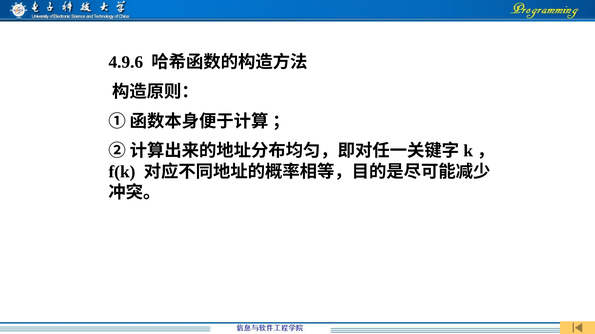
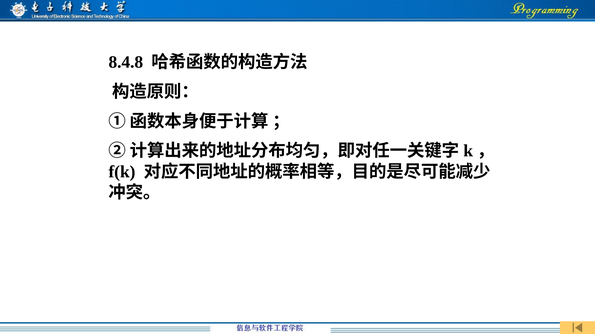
4.9.6: 4.9.6 -> 8.4.8 (126, 62)
